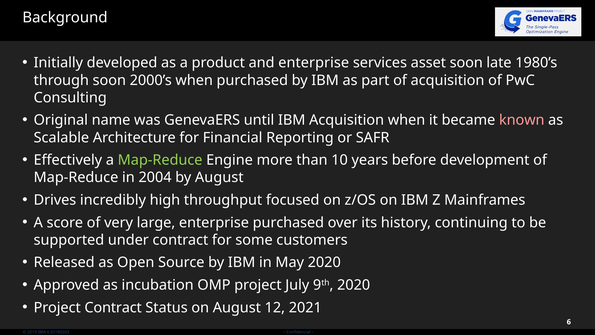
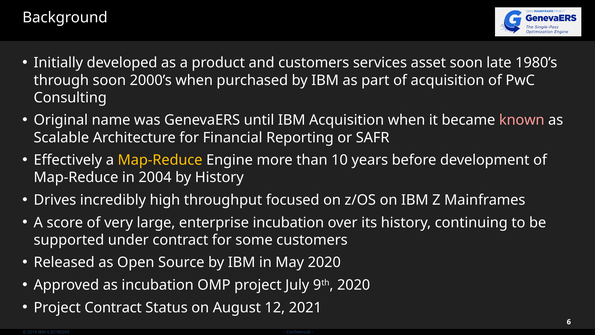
and enterprise: enterprise -> customers (314, 63)
Map-Reduce colour: light green -> yellow (160, 160)
by August: August -> History (219, 177)
enterprise purchased: purchased -> incubation (288, 222)
